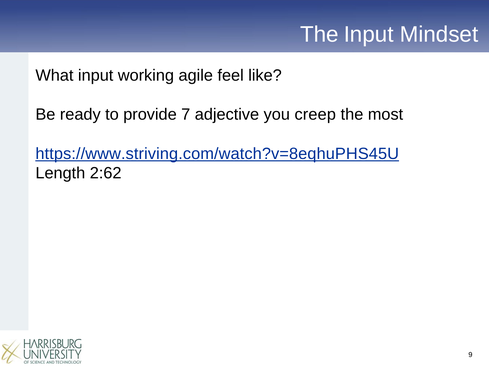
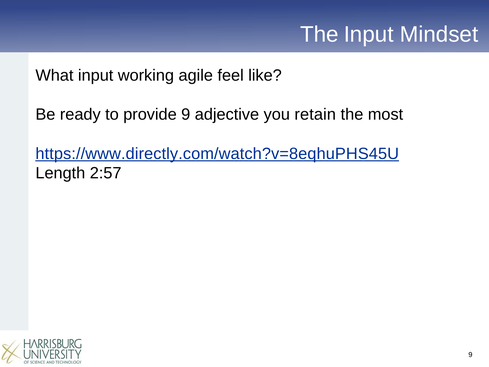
provide 7: 7 -> 9 (186, 114)
creep: creep -> retain (315, 114)
https://www.striving.com/watch?v=8eqhuPHS45U: https://www.striving.com/watch?v=8eqhuPHS45U -> https://www.directly.com/watch?v=8eqhuPHS45U (217, 154)
2:62: 2:62 -> 2:57 (106, 173)
